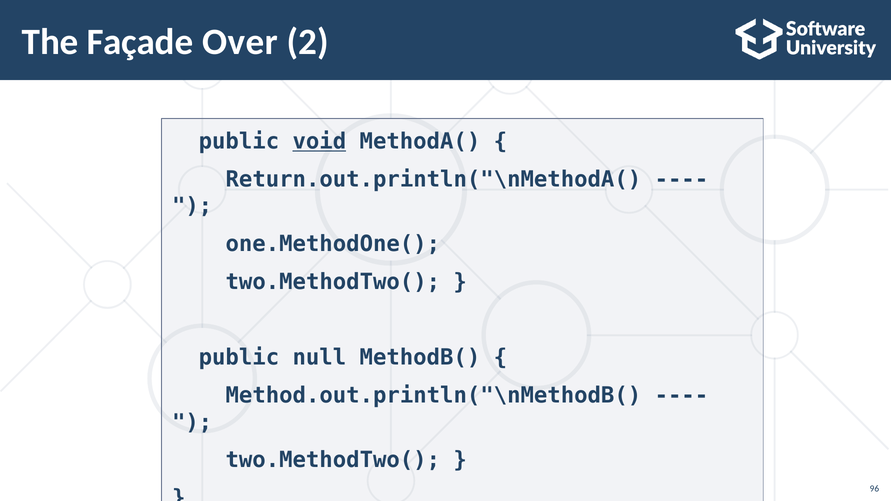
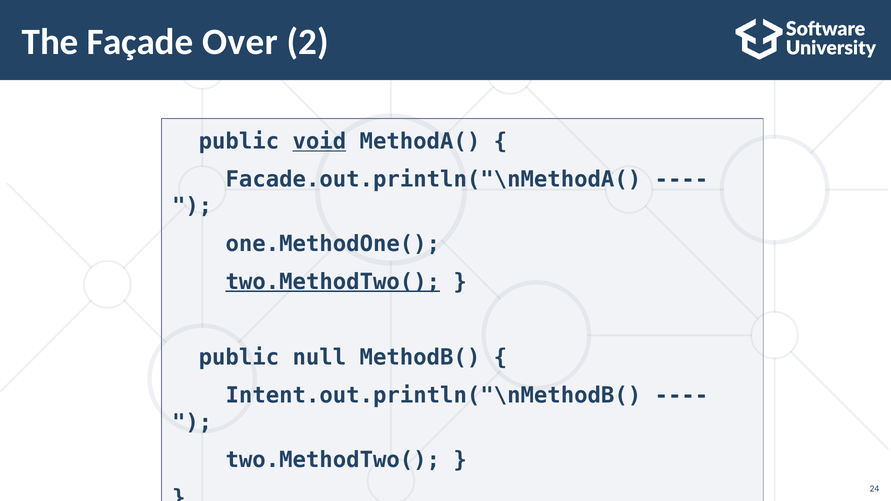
Return.out.println("\nMethodA(: Return.out.println("\nMethodA( -> Facade.out.println("\nMethodA( (433, 179)
two.MethodTwo( underline: none -> present (333, 282)
Method.out.println("\nMethodB(: Method.out.println("\nMethodB( -> Intent.out.println("\nMethodB( (433, 396)
96: 96 -> 24 (874, 489)
